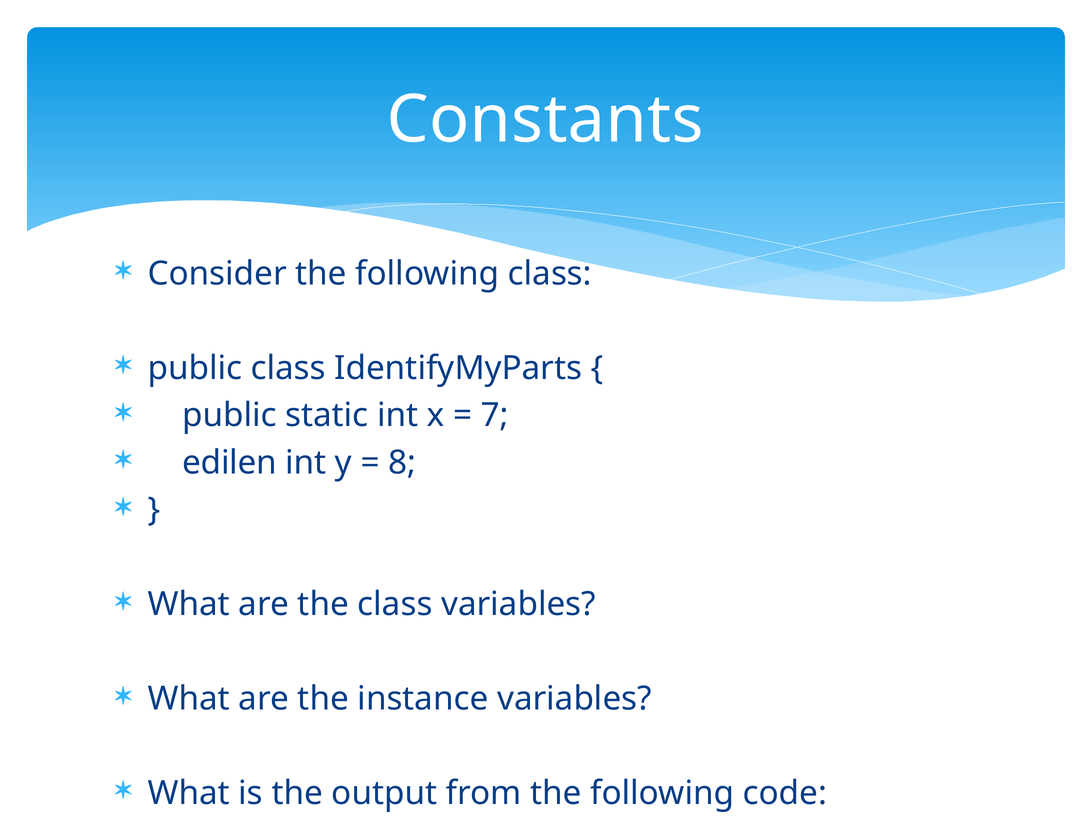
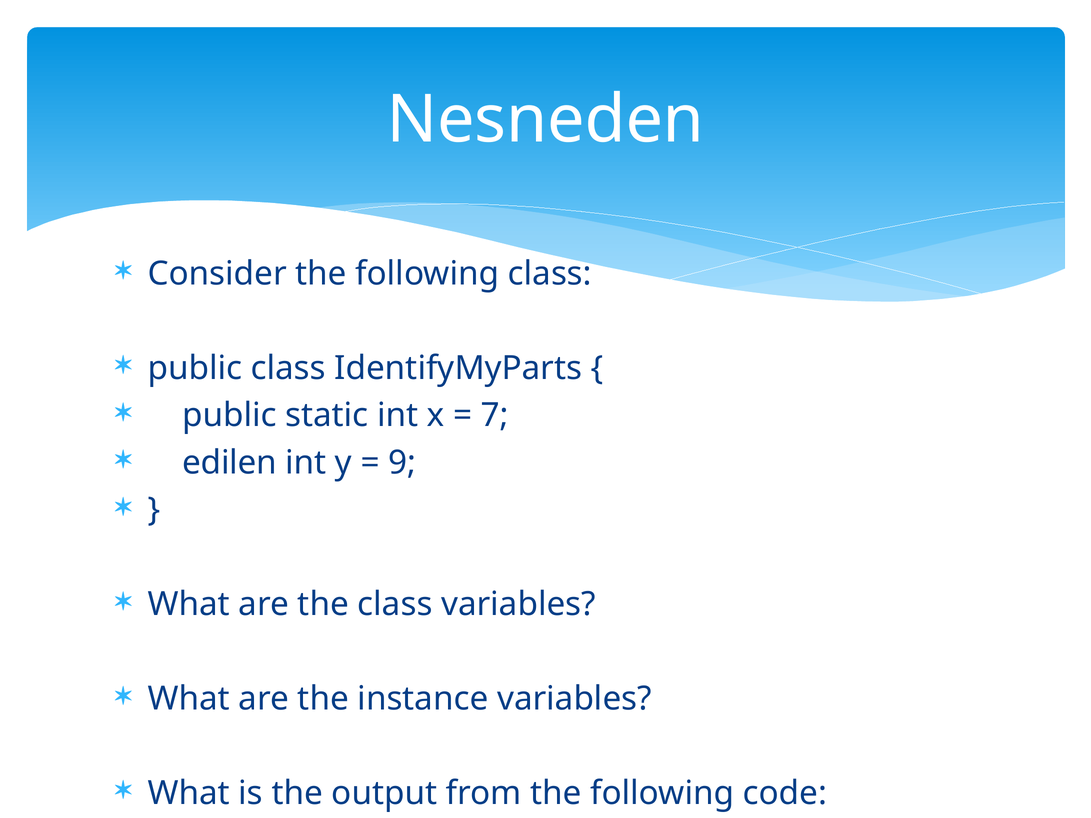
Constants: Constants -> Nesneden (545, 120)
8: 8 -> 9 (402, 463)
